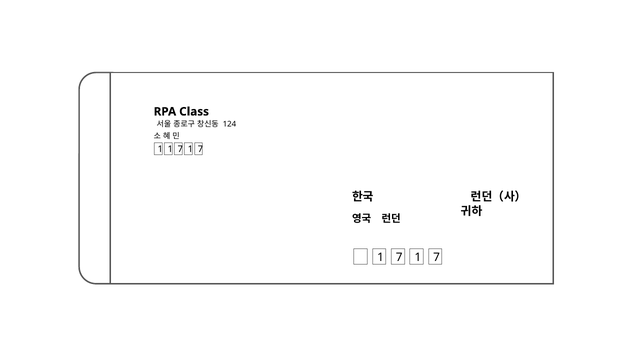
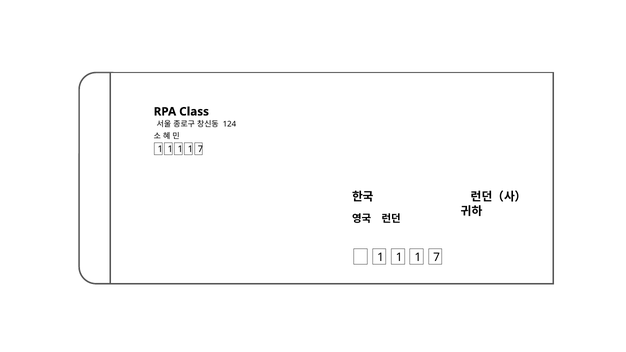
7: 7 -> 1 (180, 149)
7: 7 -> 1 (399, 258)
